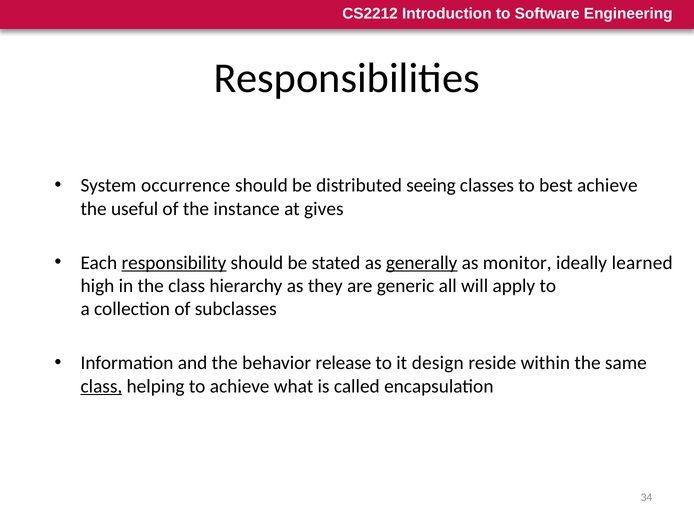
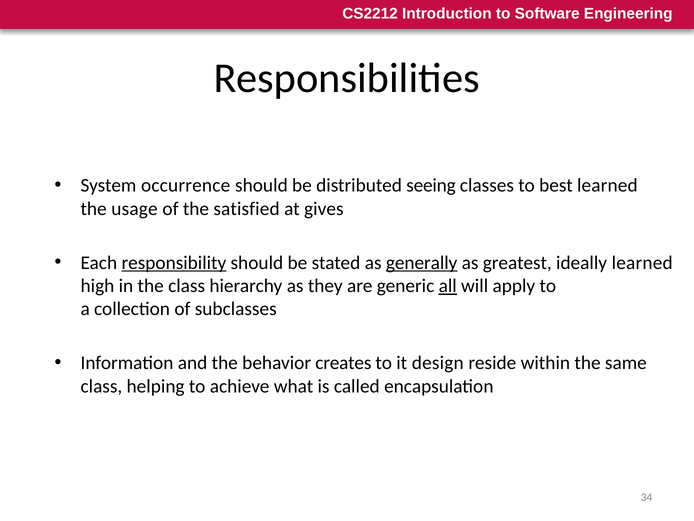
best achieve: achieve -> learned (607, 185)
useful: useful -> usage (134, 208)
instance: instance -> satisfied (247, 208)
monitor: monitor -> greatest (517, 262)
all underline: none -> present (448, 286)
release: release -> creates (343, 363)
class underline: present -> none (101, 386)
